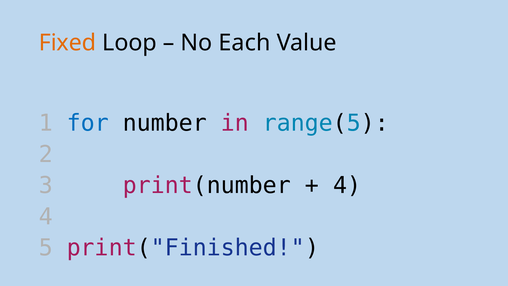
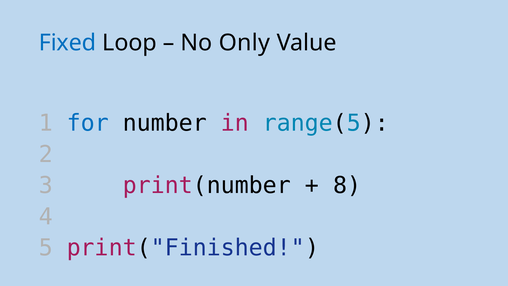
Fixed colour: orange -> blue (67, 43)
Each: Each -> Only (244, 43)
4: 4 -> 8 (347, 185)
